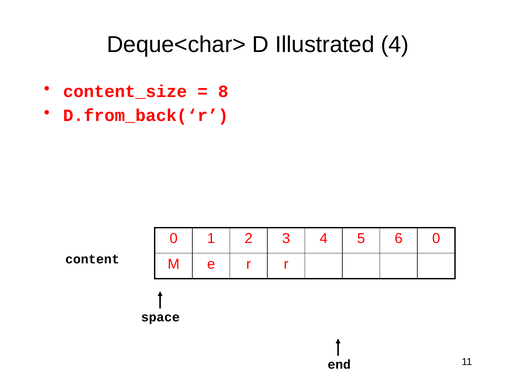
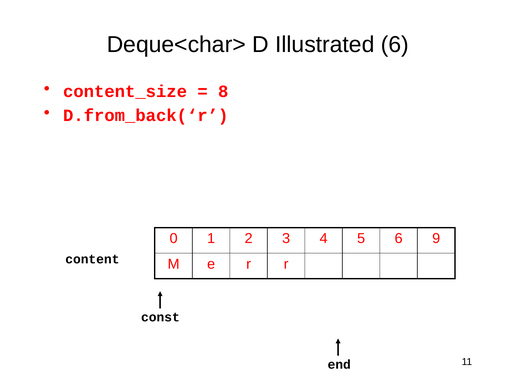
Illustrated 4: 4 -> 6 (395, 45)
6 0: 0 -> 9 (436, 238)
space: space -> const (160, 317)
